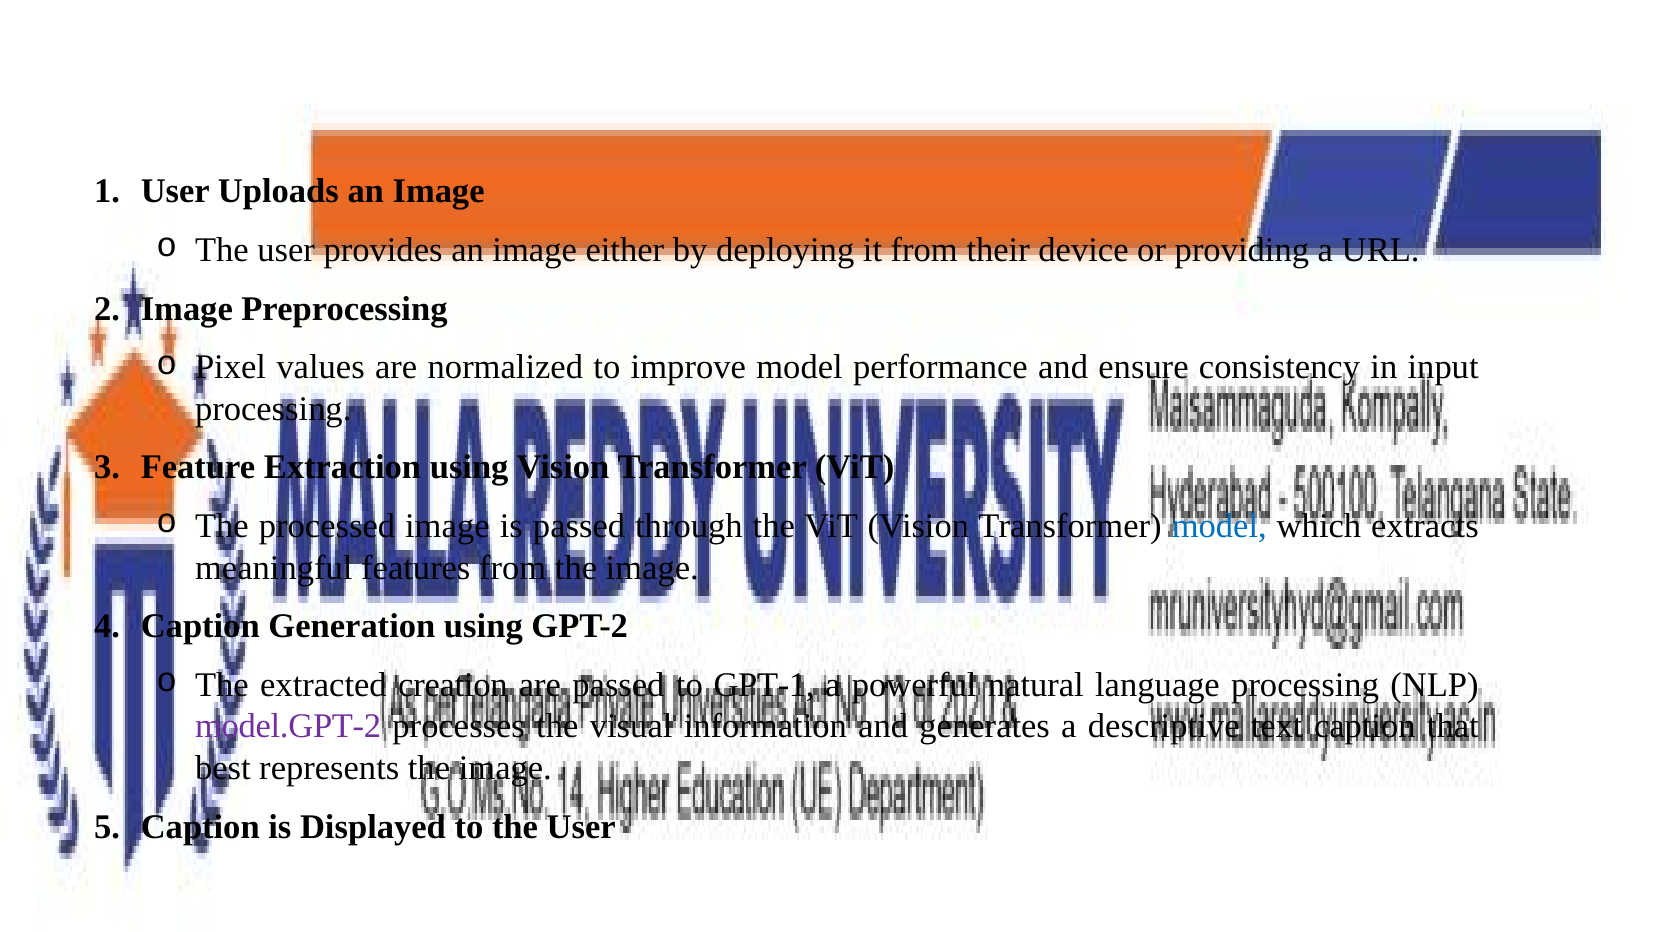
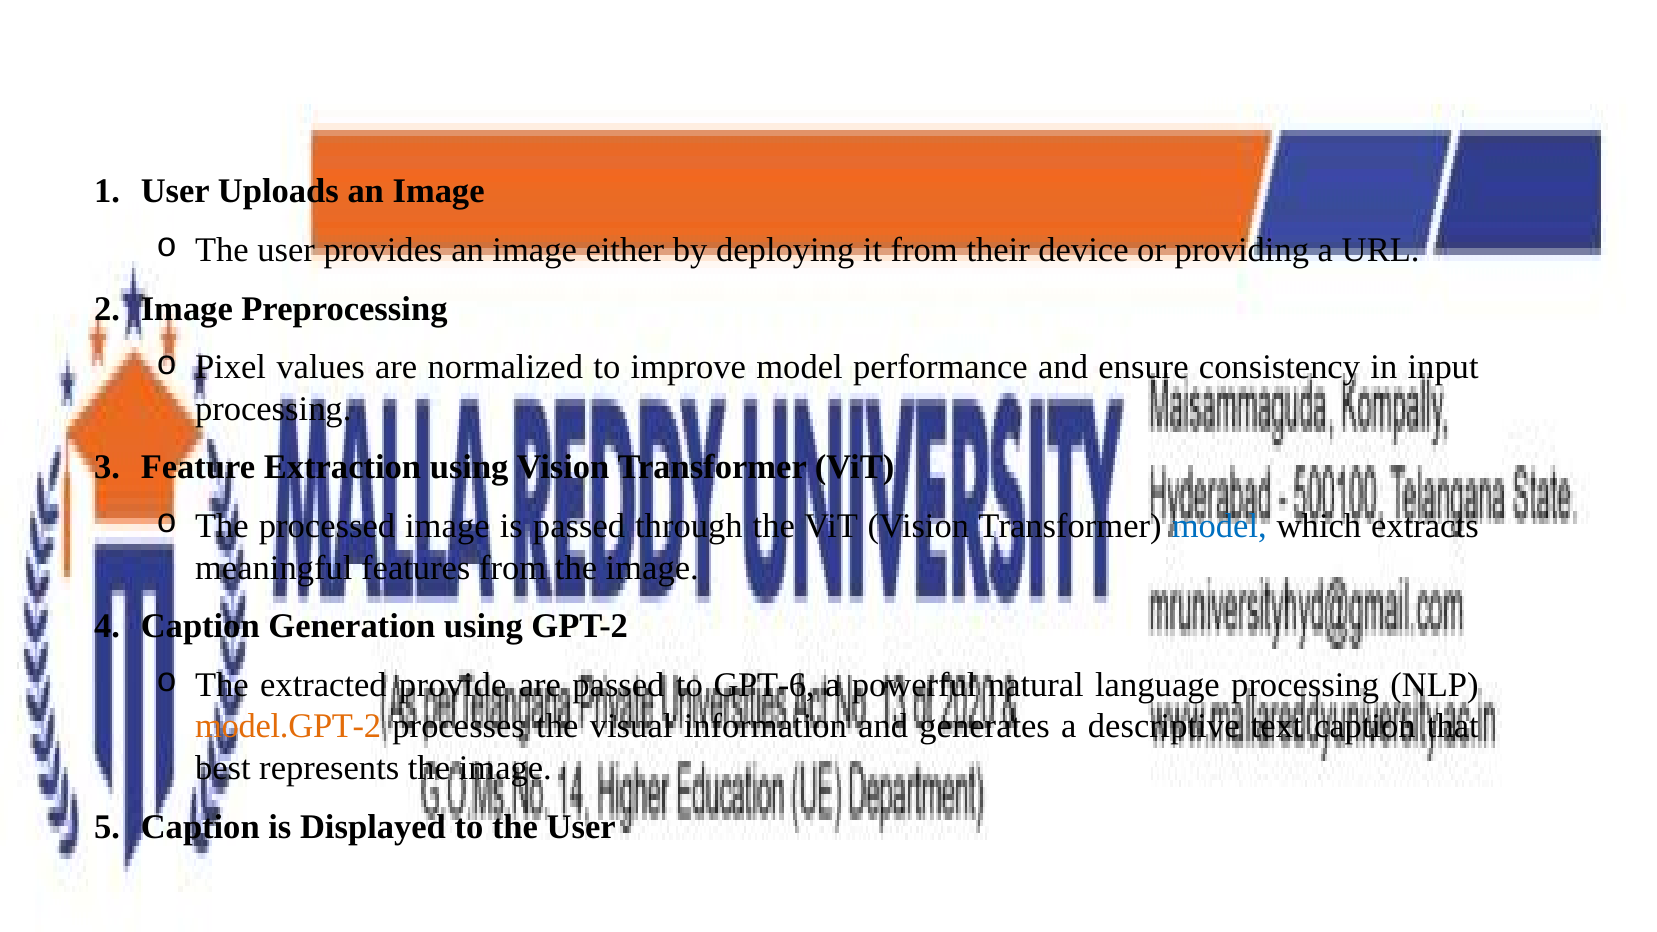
creation: creation -> provide (453, 685)
GPT-1: GPT-1 -> GPT-6 (764, 685)
model.GPT-2 colour: purple -> orange (288, 727)
